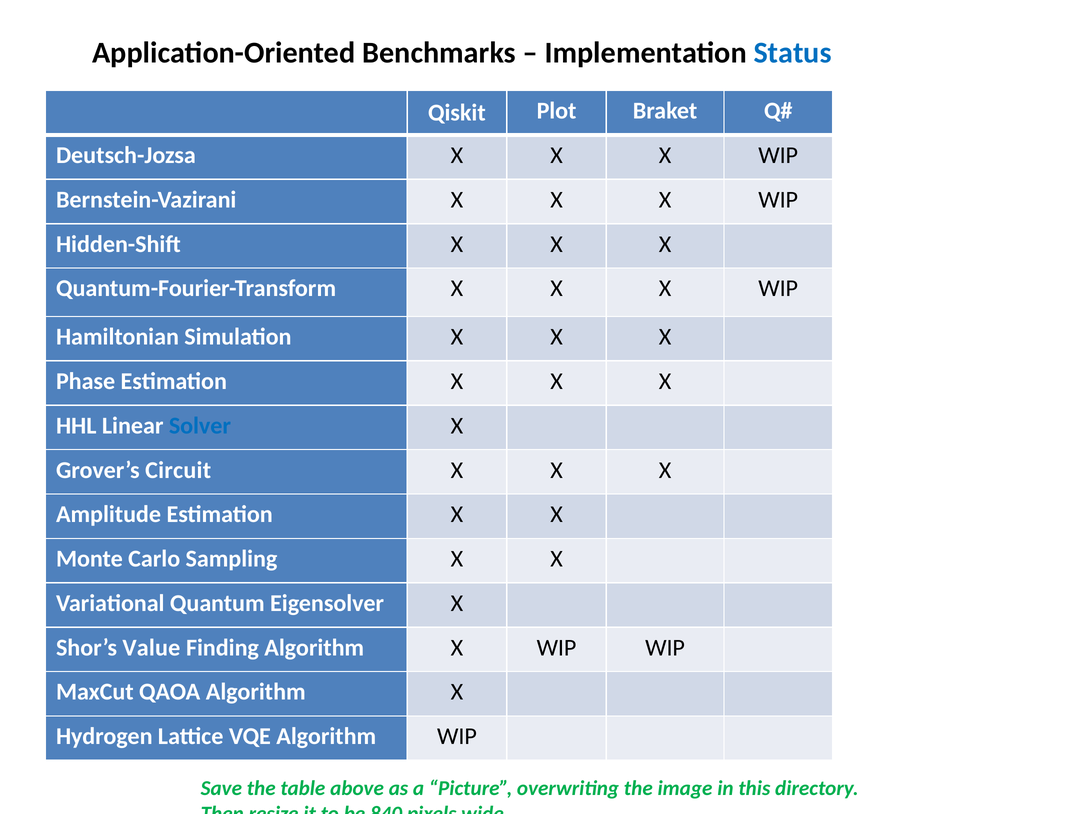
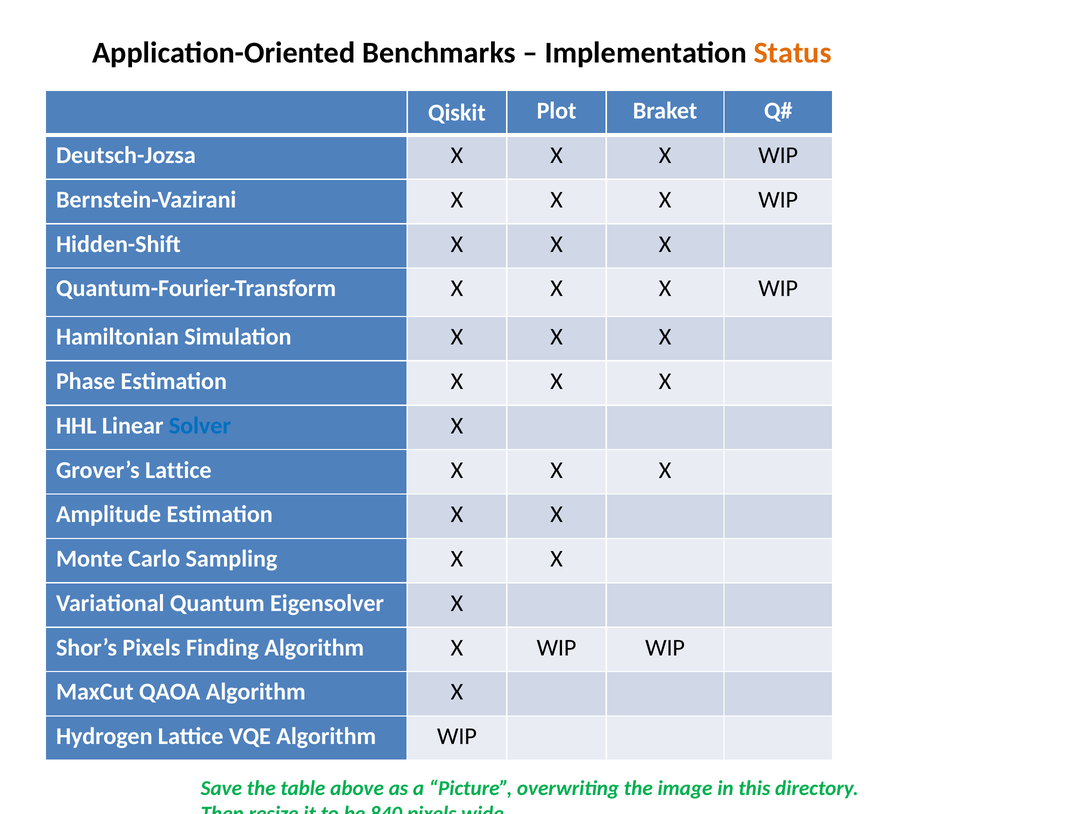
Status colour: blue -> orange (793, 53)
Grover’s Circuit: Circuit -> Lattice (178, 470)
Shor’s Value: Value -> Pixels (151, 648)
